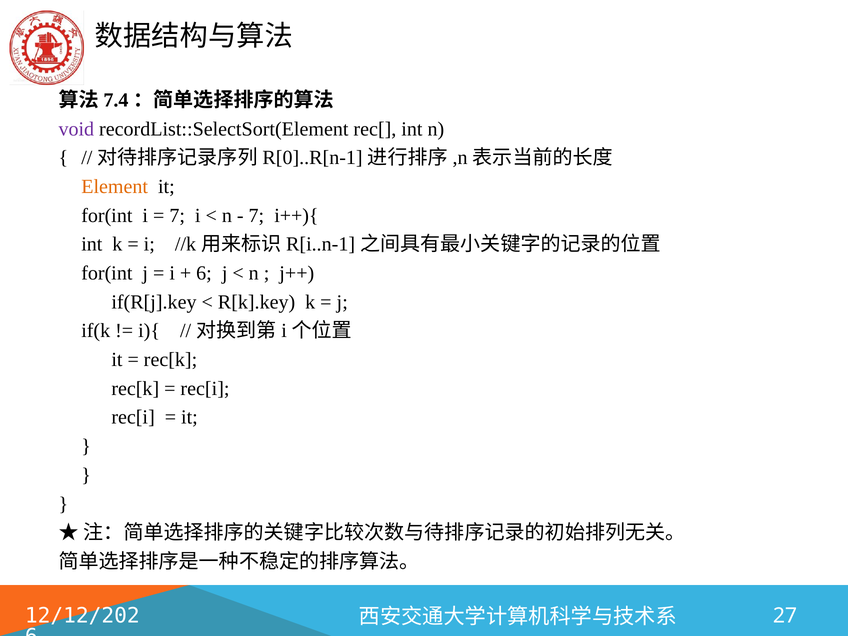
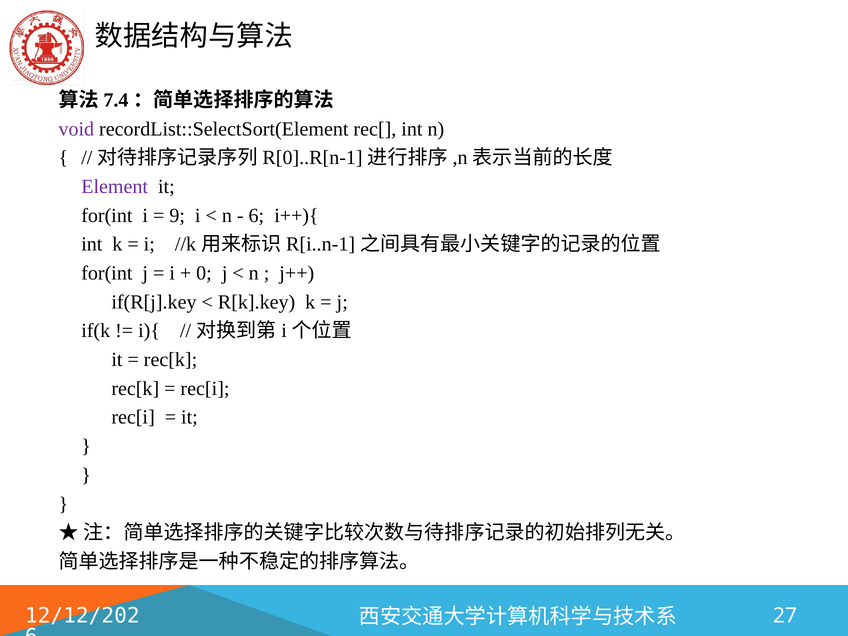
Element colour: orange -> purple (115, 187)
7: 7 -> 9 (177, 215)
7: 7 -> 6 (256, 215)
6: 6 -> 0 (204, 273)
